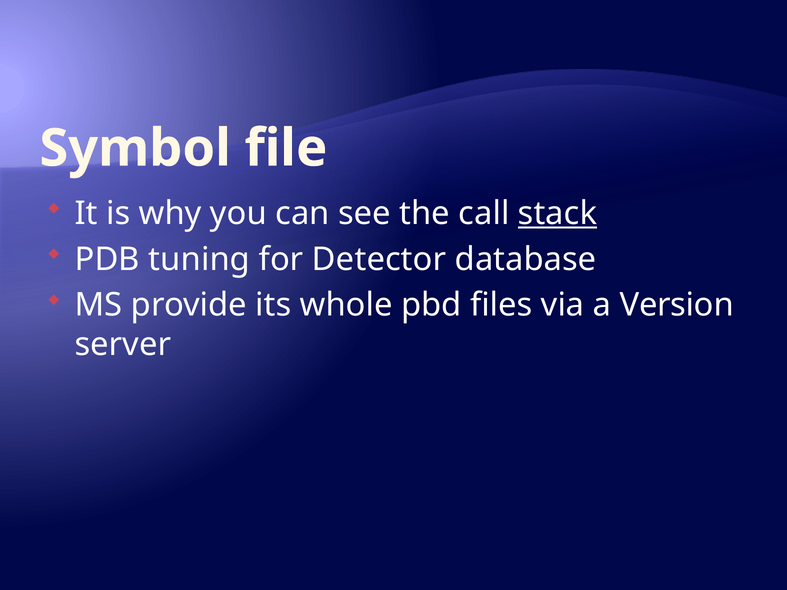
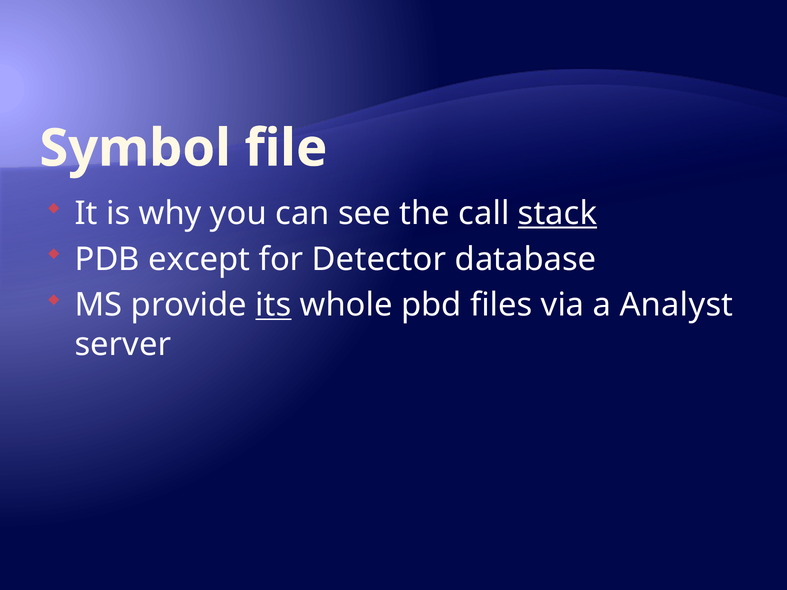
tuning: tuning -> except (199, 259)
its underline: none -> present (273, 305)
Version: Version -> Analyst (676, 305)
